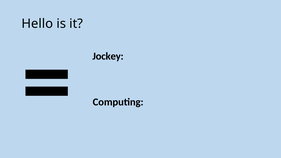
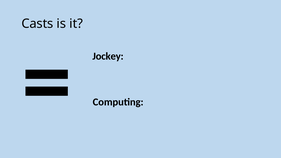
Hello: Hello -> Casts (37, 24)
